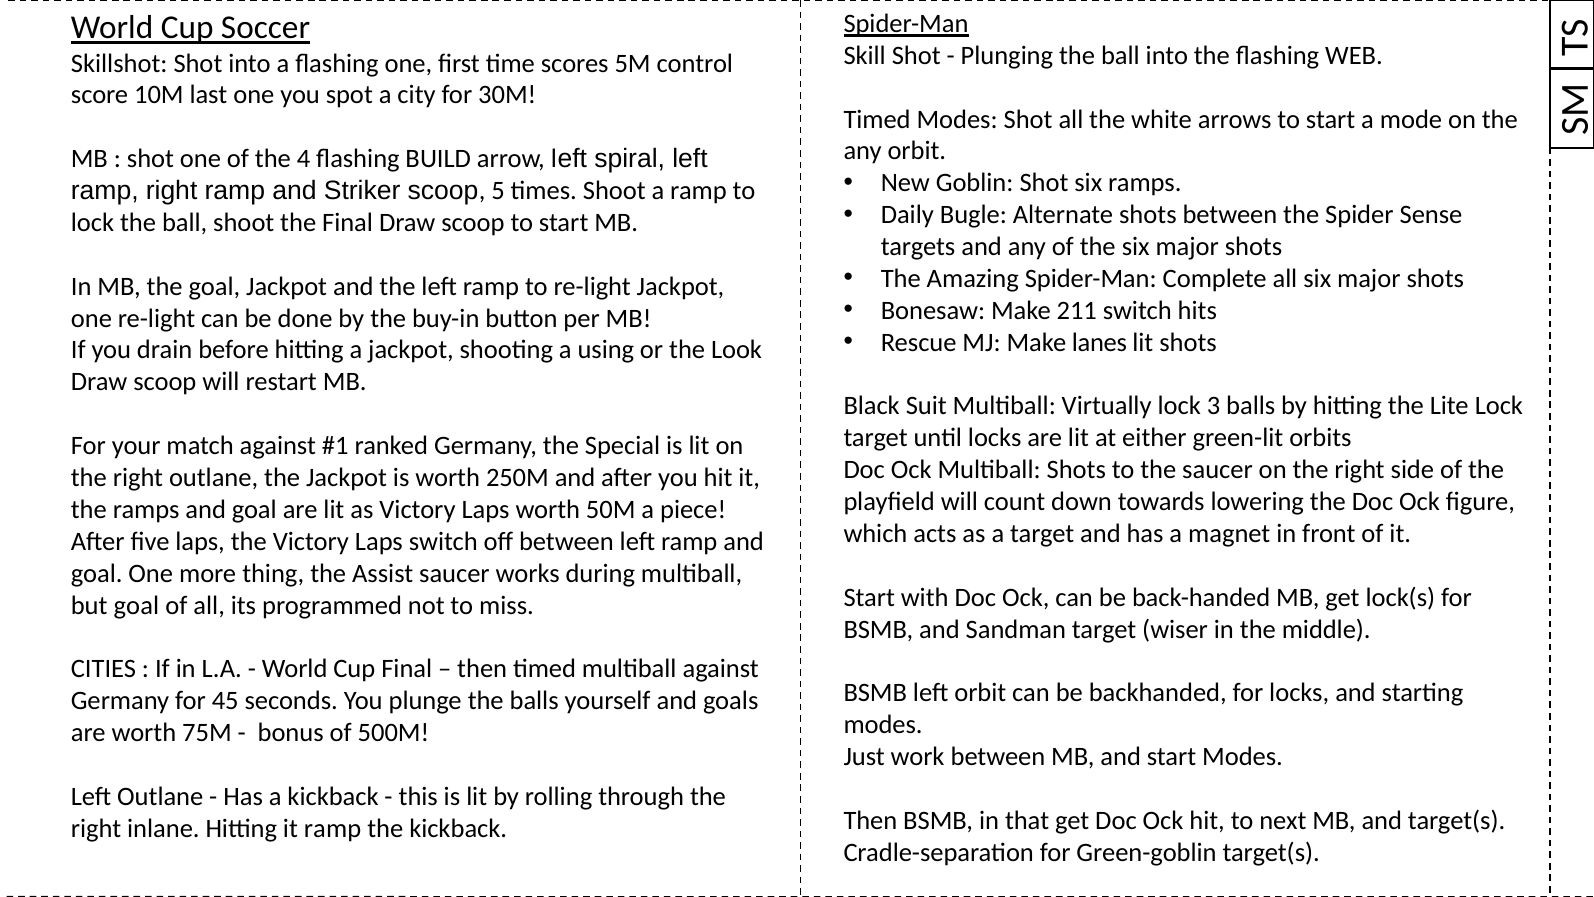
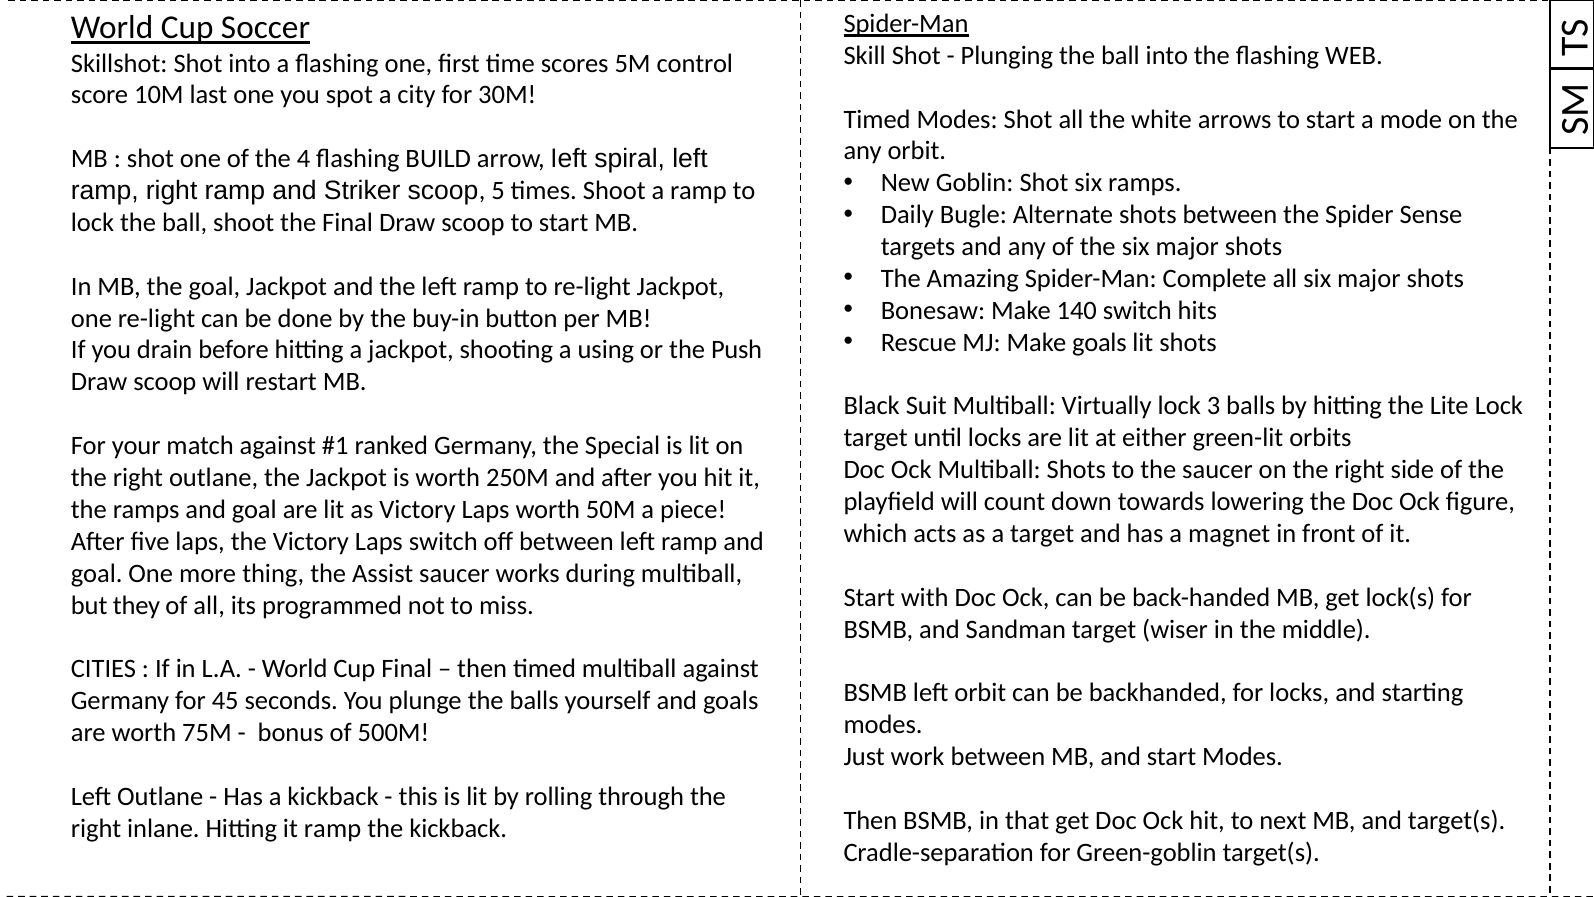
211: 211 -> 140 (1077, 310)
Make lanes: lanes -> goals (1099, 342)
Look: Look -> Push (737, 350)
but goal: goal -> they (137, 605)
